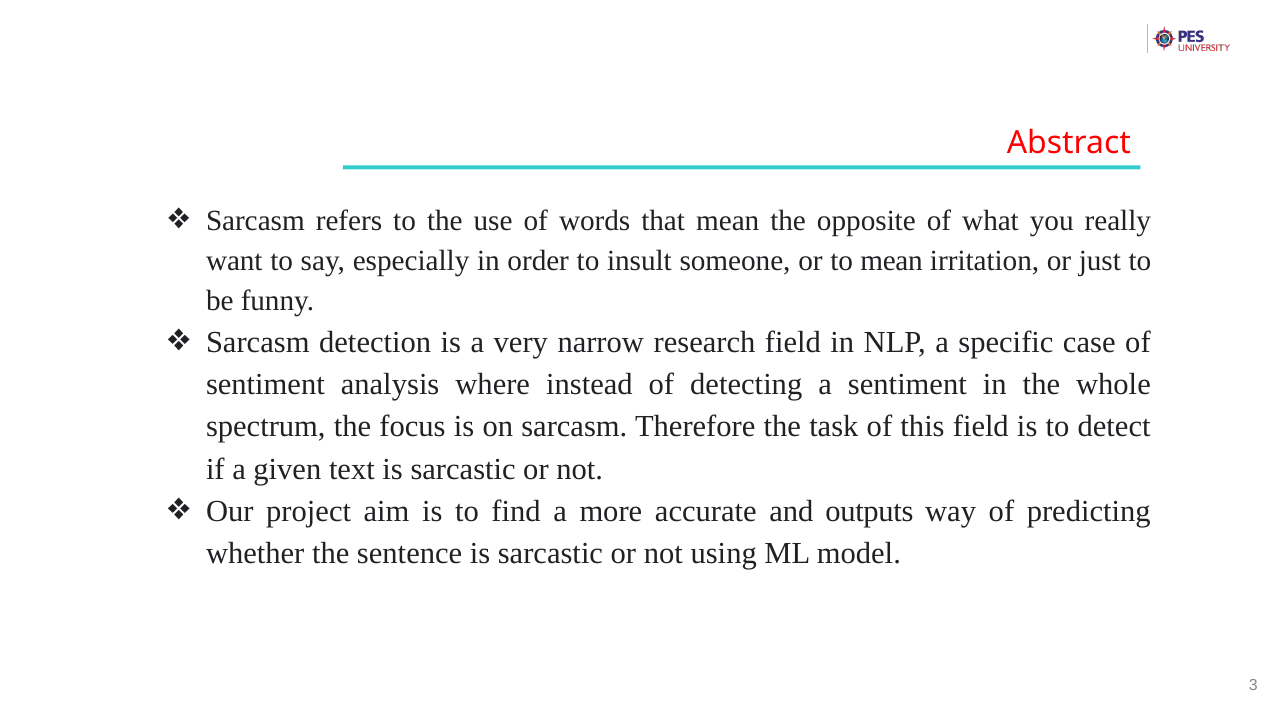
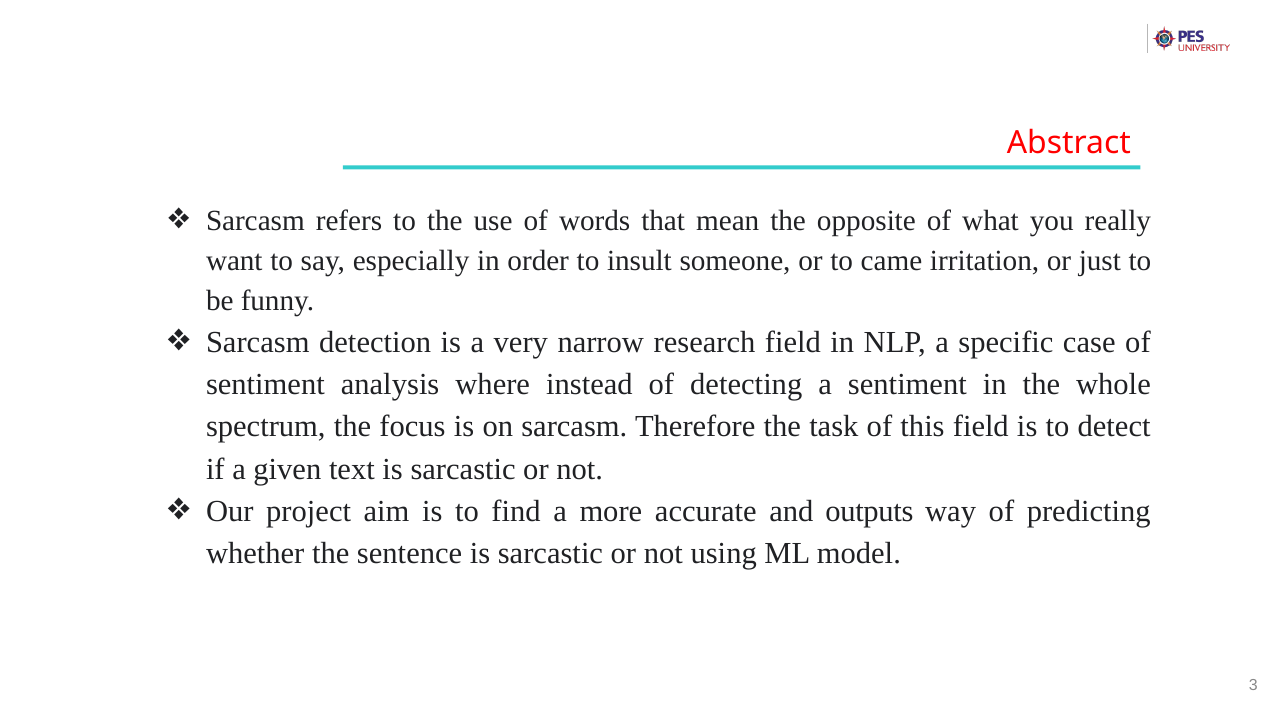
to mean: mean -> came (891, 261)
